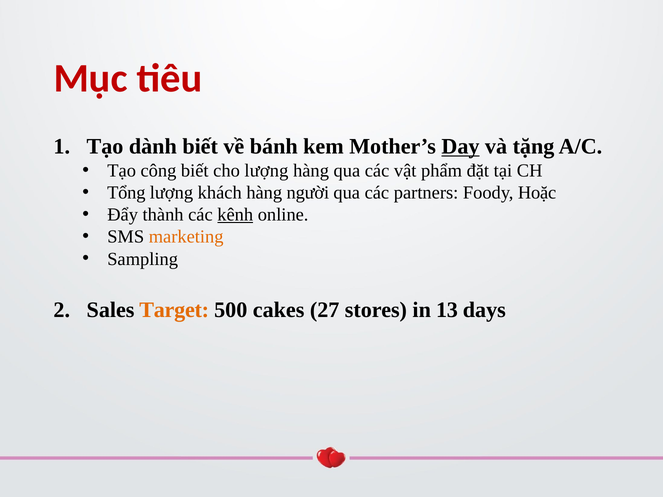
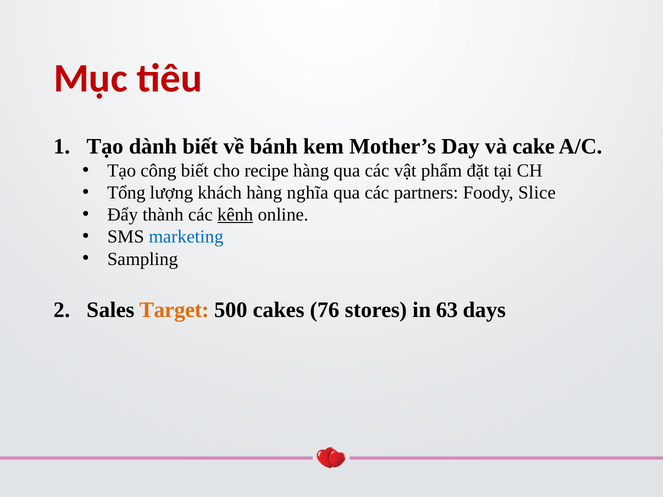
Day underline: present -> none (460, 147)
tặng: tặng -> cake (534, 147)
cho lượng: lượng -> recipe (267, 171)
người: người -> nghĩa (308, 193)
Hoặc: Hoặc -> Slice (537, 193)
marketing colour: orange -> blue (186, 237)
27: 27 -> 76 (325, 310)
13: 13 -> 63 (447, 310)
